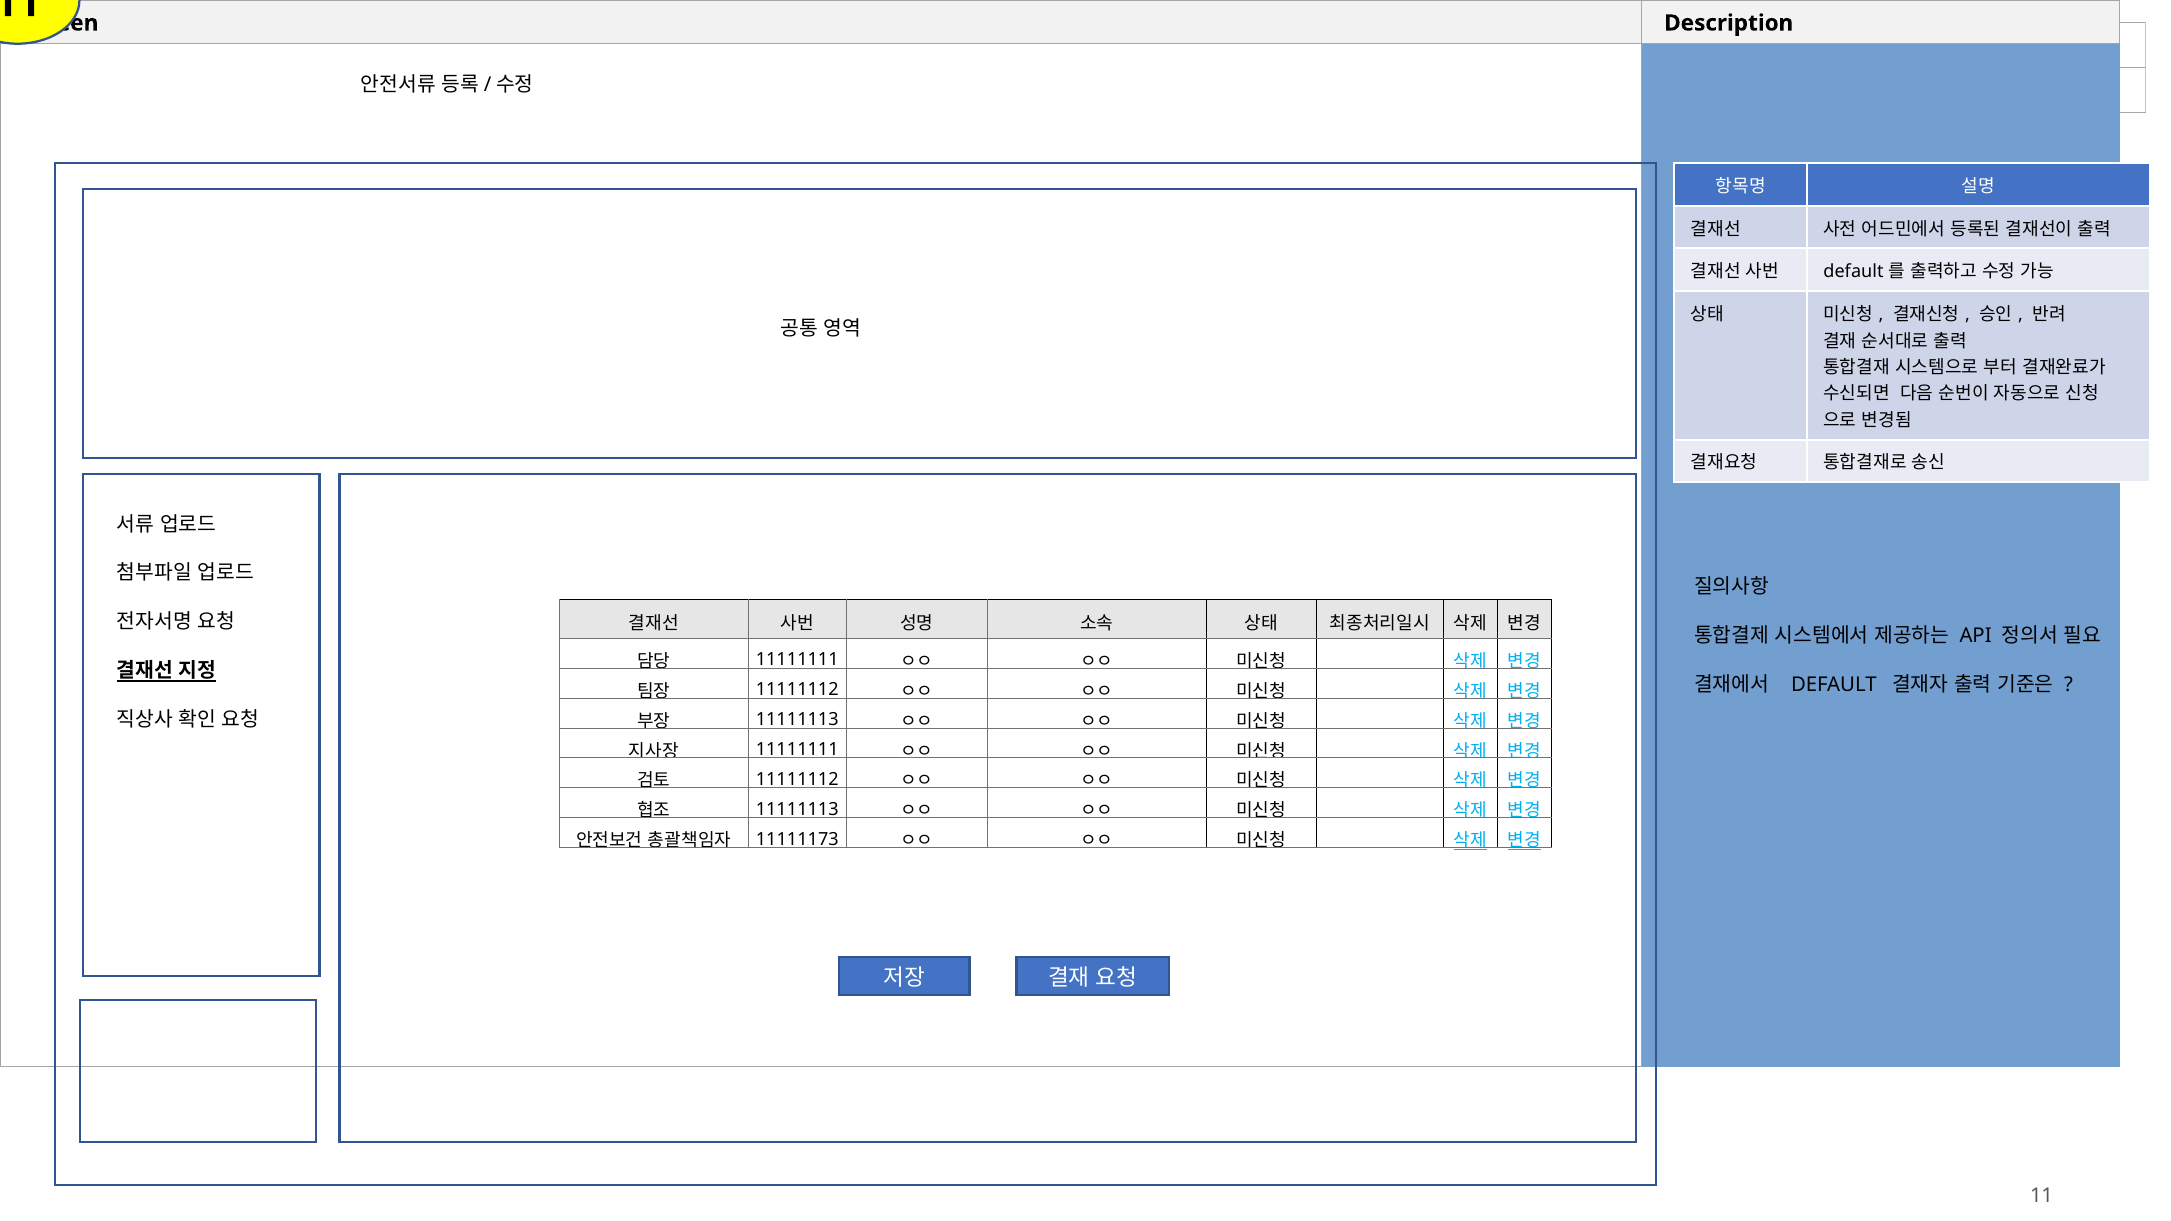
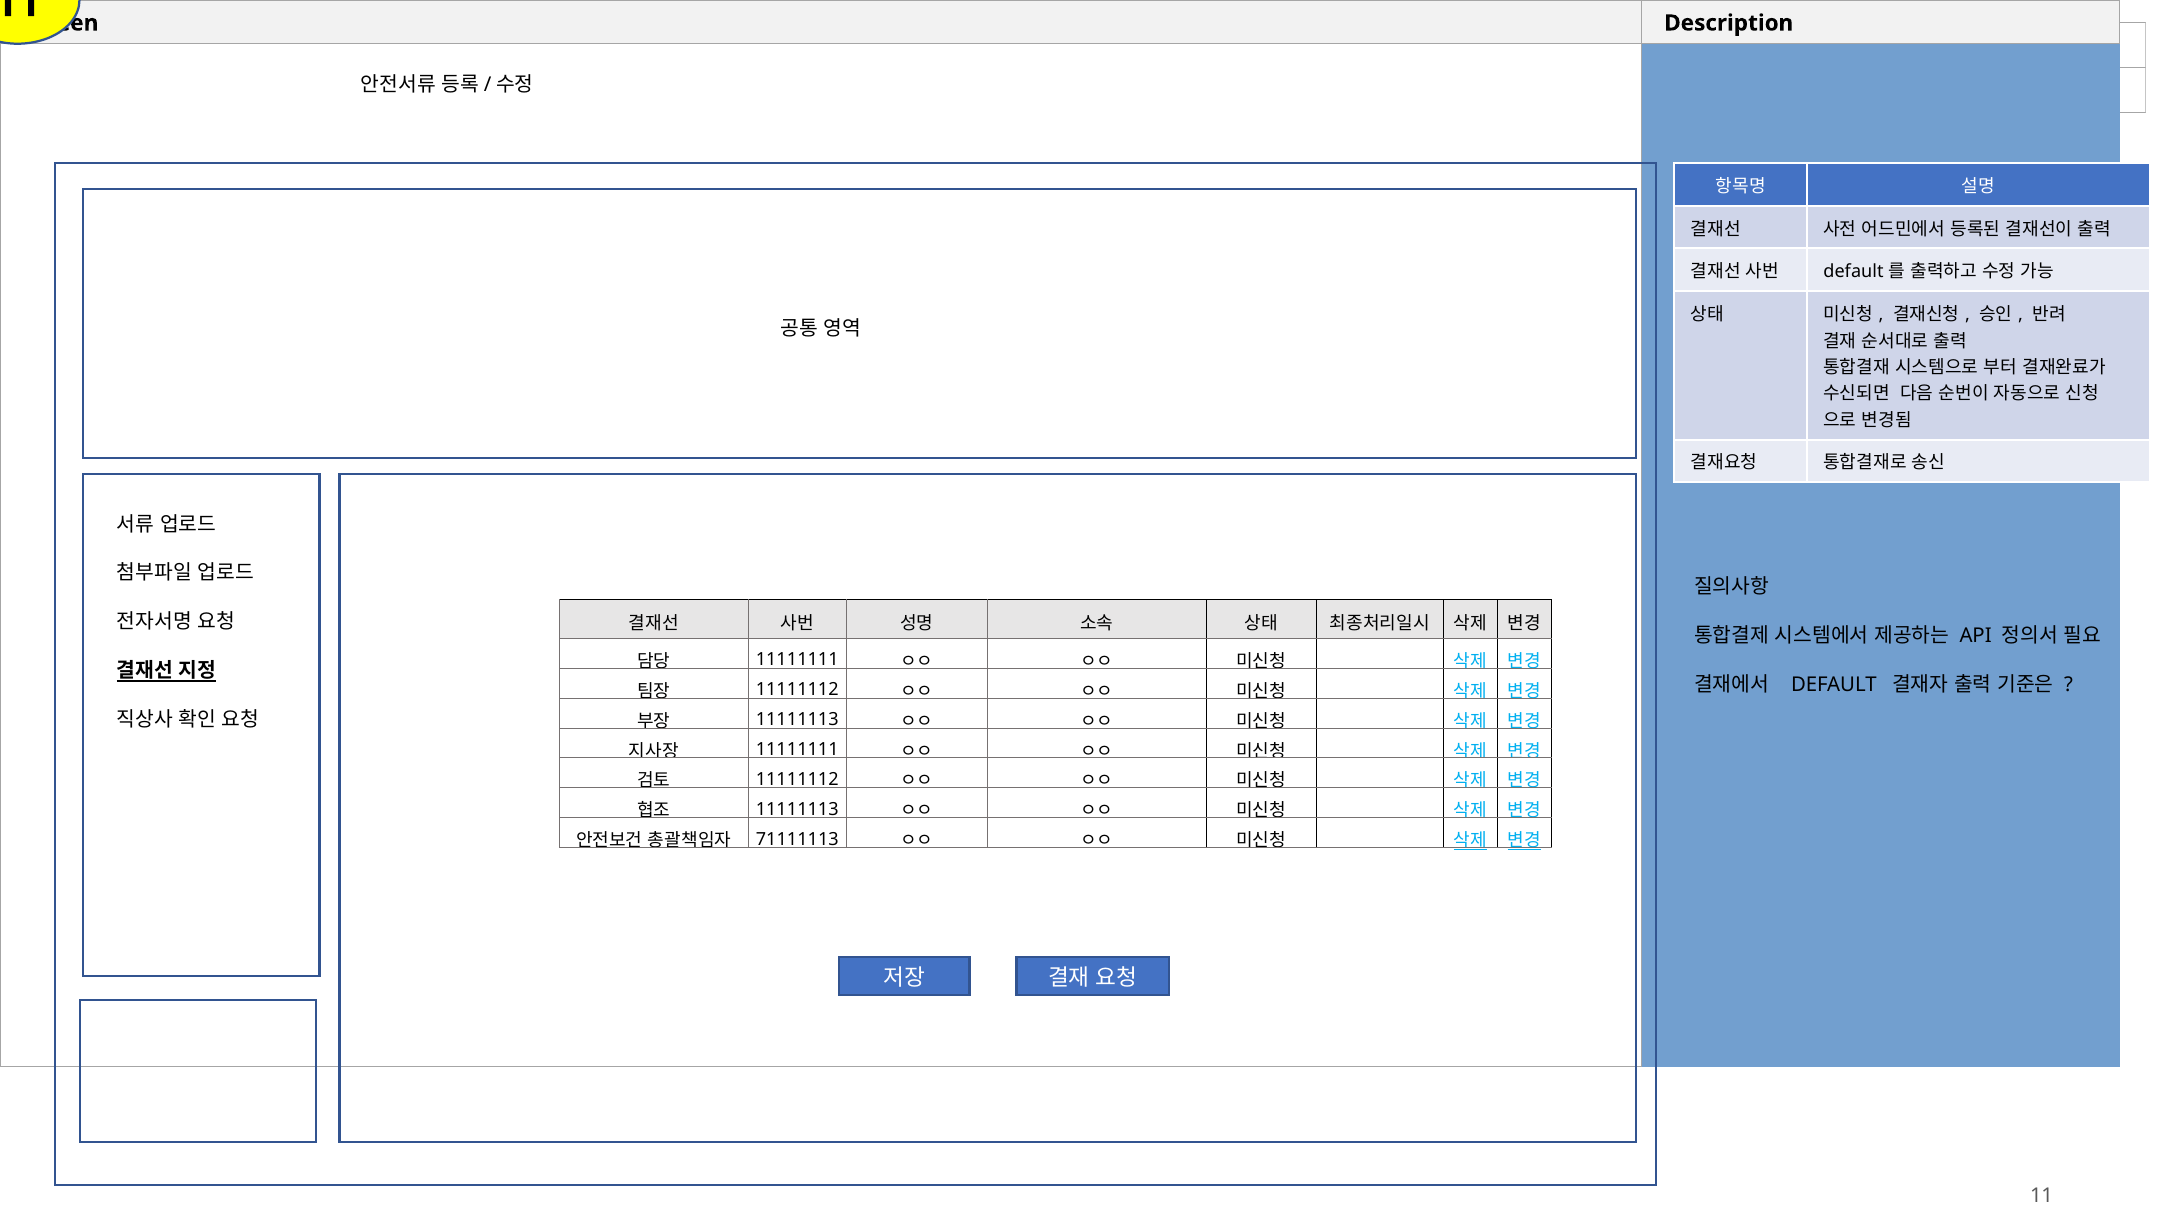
11111173: 11111173 -> 71111113 (797, 839)
